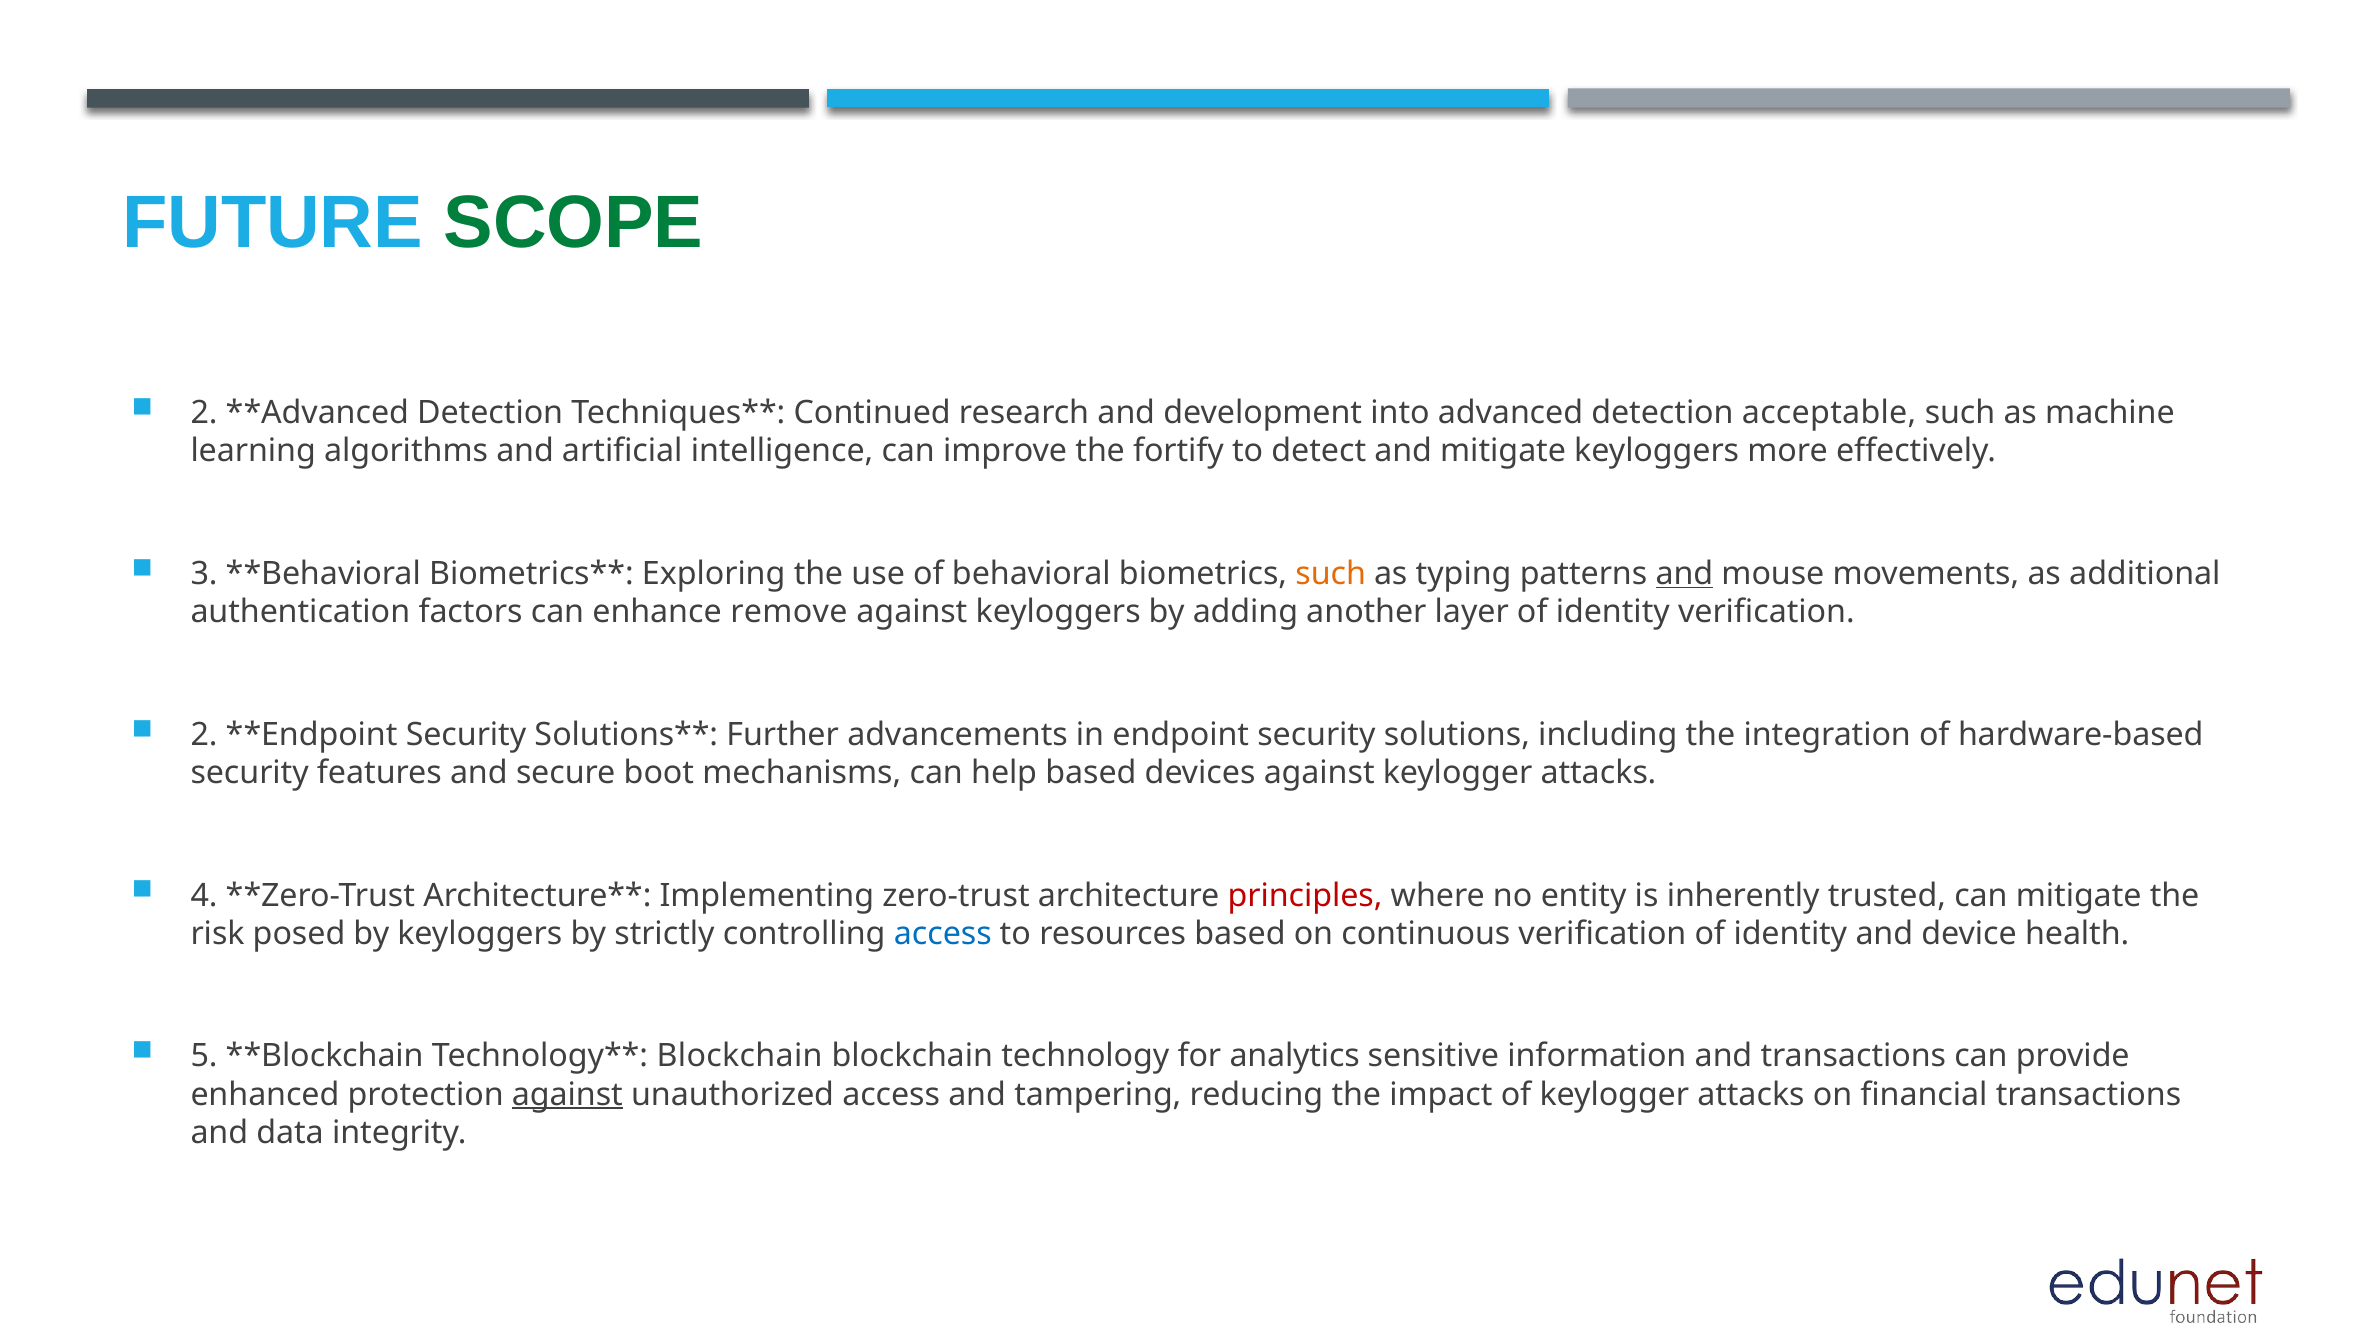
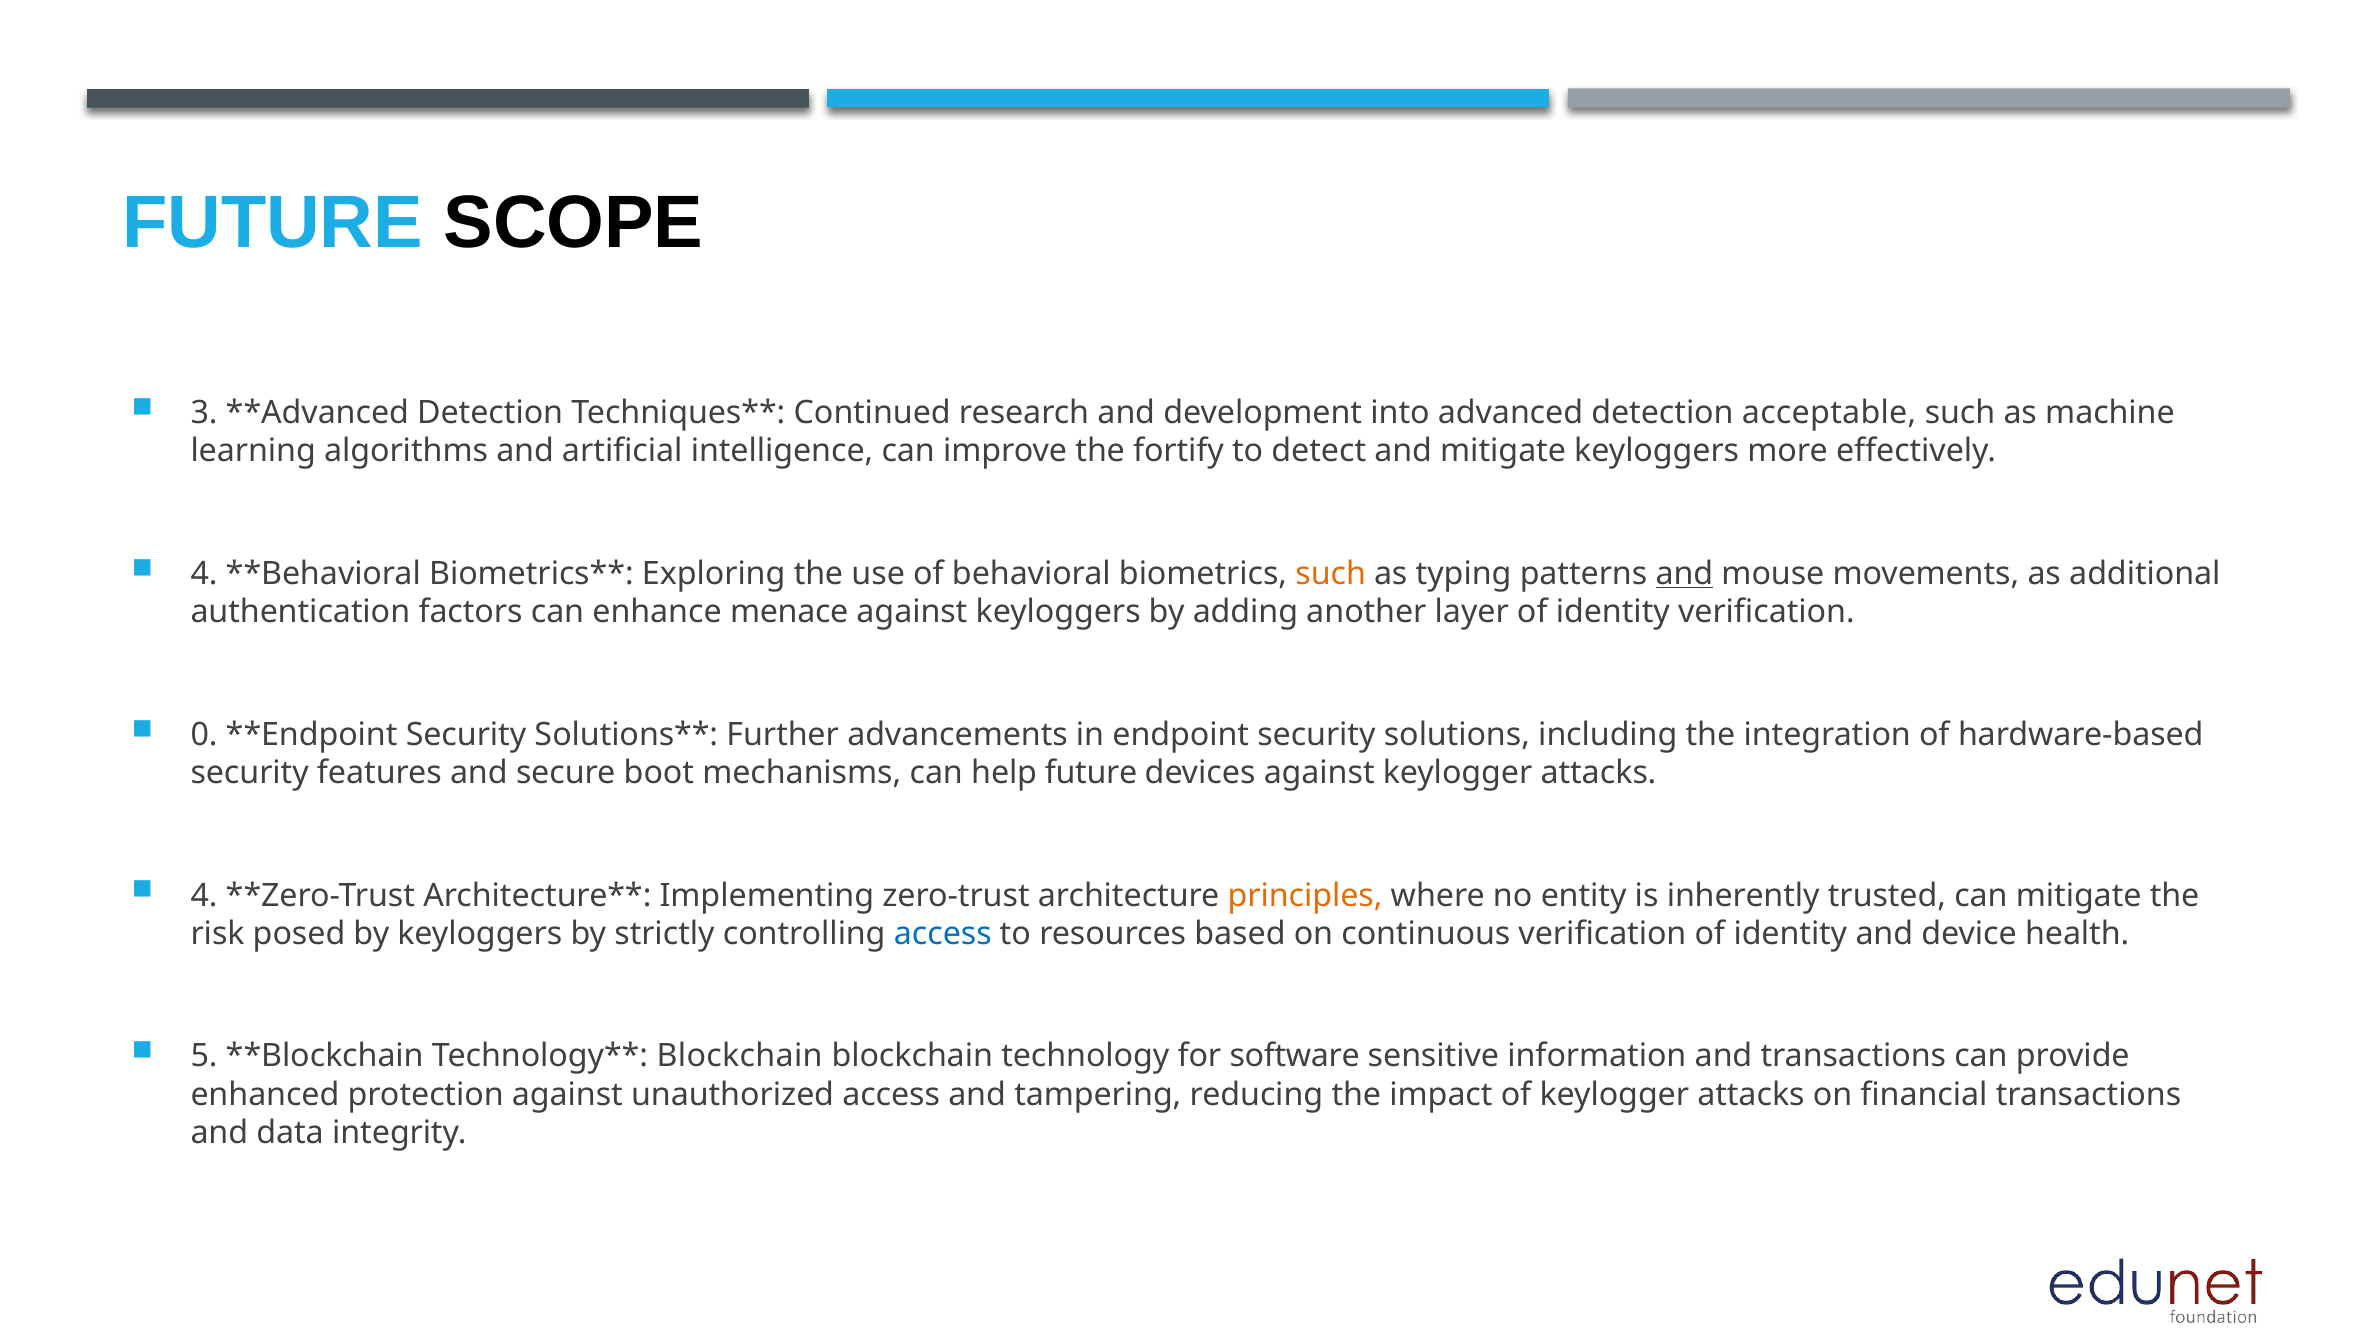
SCOPE colour: green -> black (574, 223)
2: 2 -> 3 (204, 413)
3: 3 -> 4 (204, 574)
remove: remove -> menace (789, 612)
2: 2 -> 0 (204, 735)
help based: based -> future (1091, 773)
principles colour: red -> orange (1305, 895)
analytics: analytics -> software (1295, 1056)
against underline: present -> none (567, 1095)
